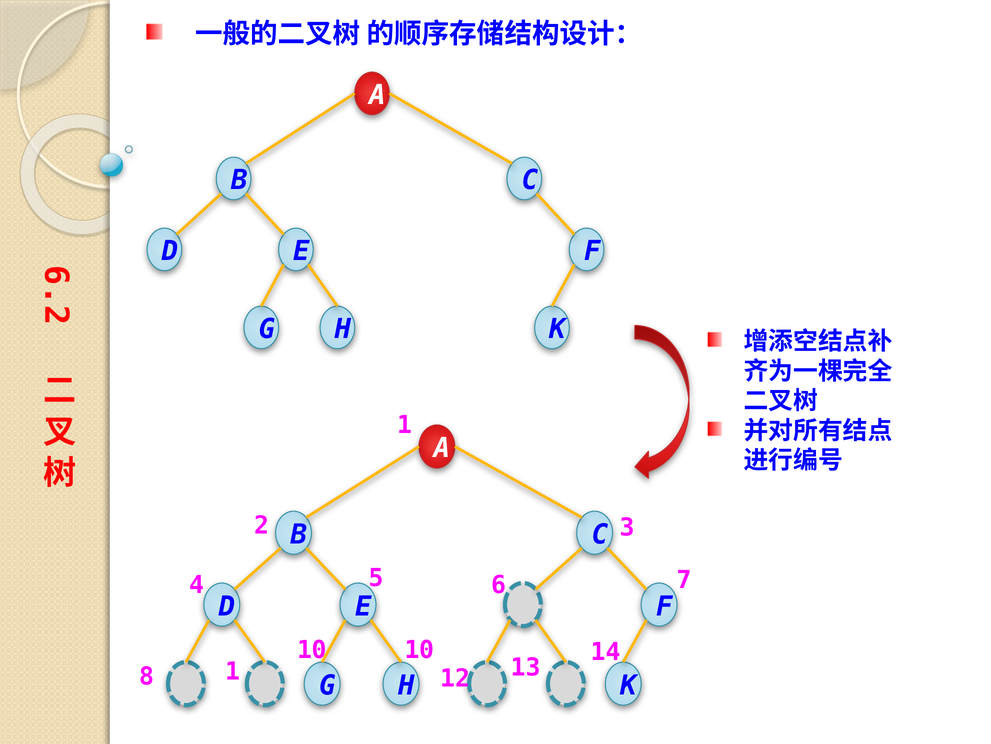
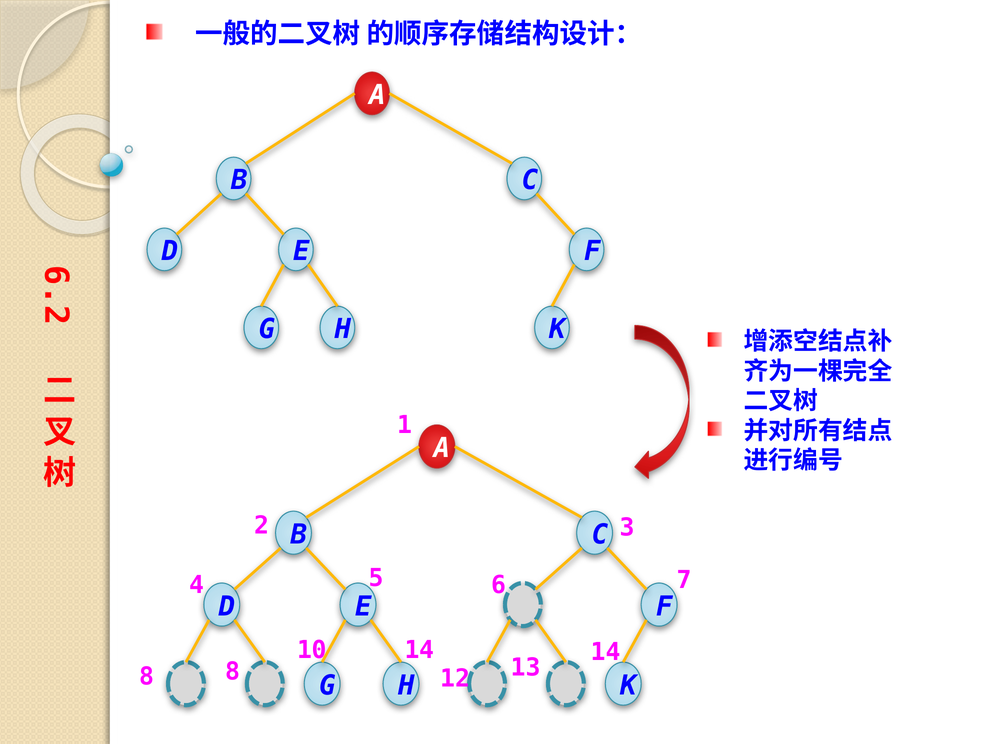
10 10: 10 -> 14 (419, 649)
8 1: 1 -> 8 (233, 671)
